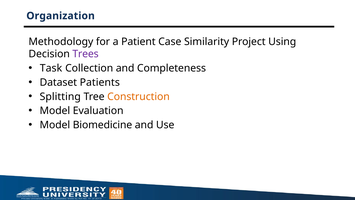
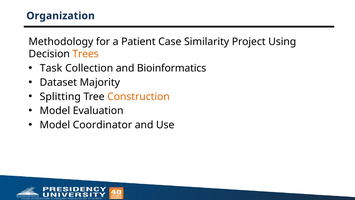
Trees colour: purple -> orange (86, 54)
Completeness: Completeness -> Bioinformatics (172, 68)
Patients: Patients -> Majority (100, 82)
Biomedicine: Biomedicine -> Coordinator (102, 125)
